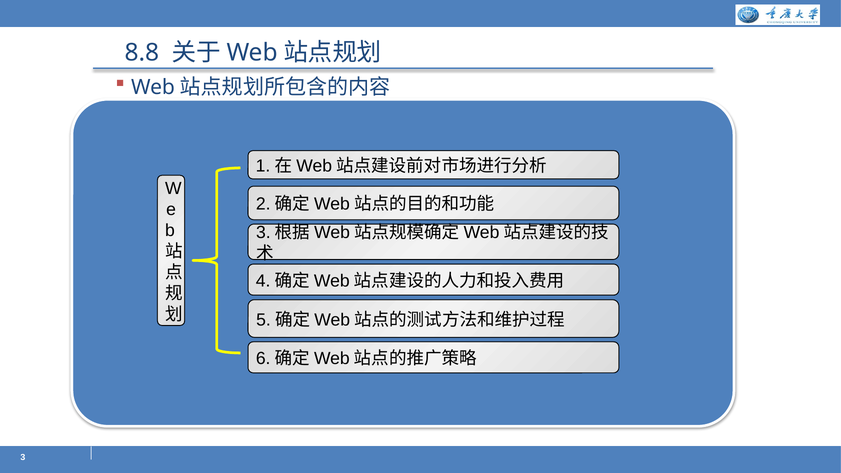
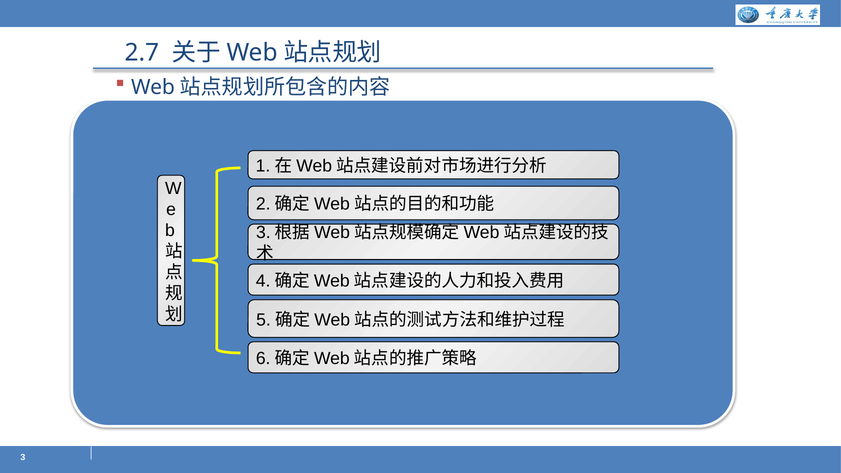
8.8: 8.8 -> 2.7 (142, 52)
